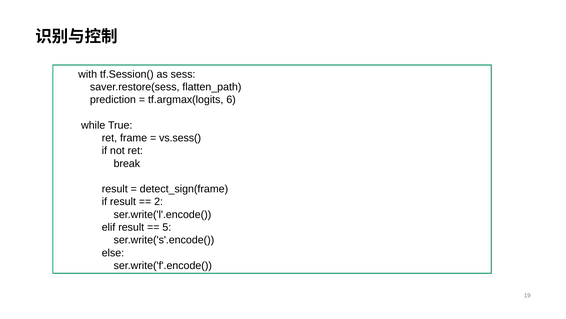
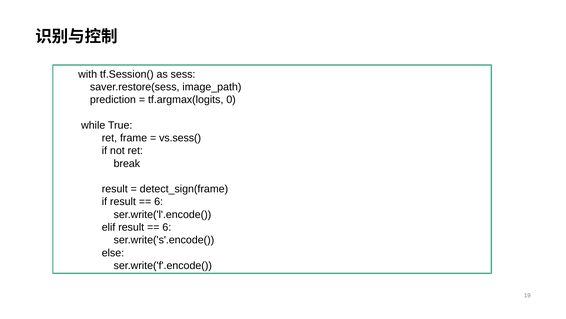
flatten_path: flatten_path -> image_path (212, 87)
6: 6 -> 0 (231, 100)
2: 2 -> 6 (159, 201)
5: 5 -> 6 (167, 227)
